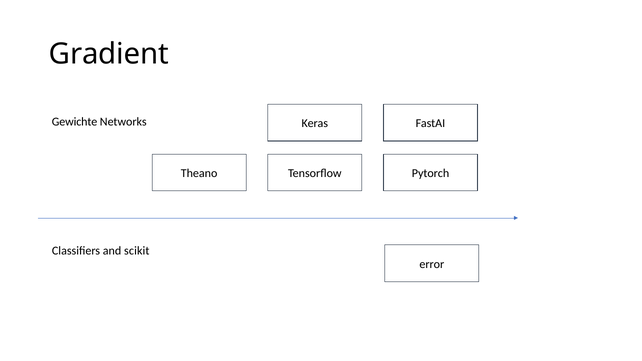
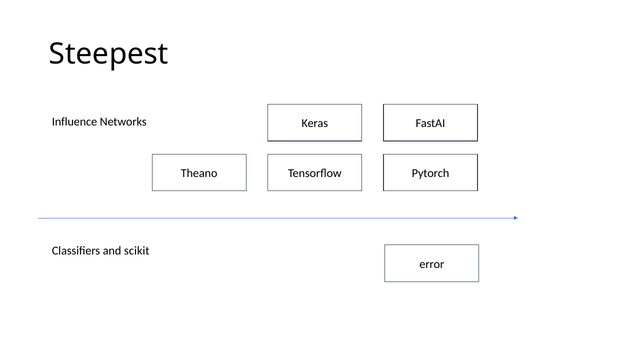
Gradient: Gradient -> Steepest (109, 54)
Gewichte: Gewichte -> Influence (75, 122)
